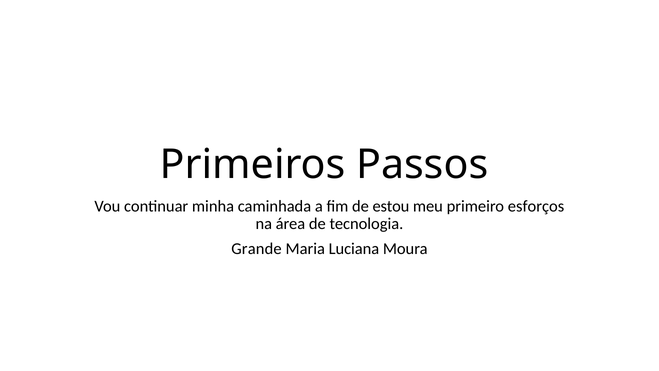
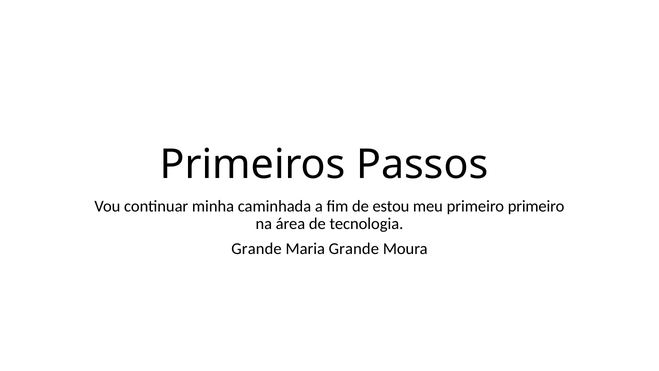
primeiro esforços: esforços -> primeiro (536, 206)
Maria Luciana: Luciana -> Grande (354, 248)
